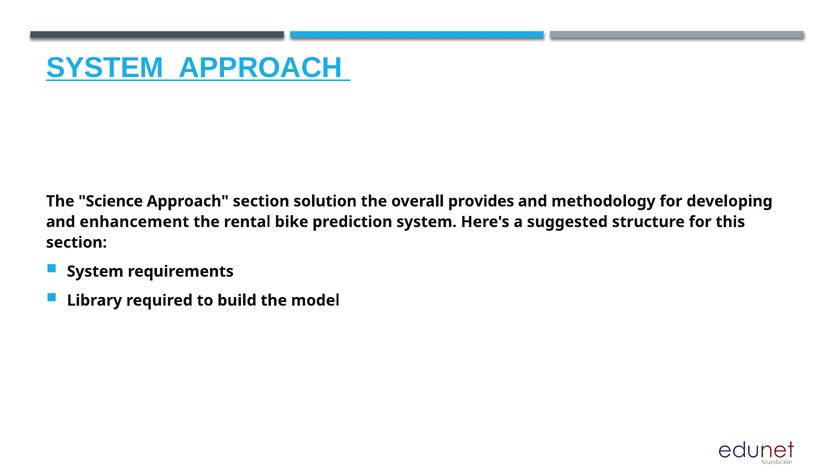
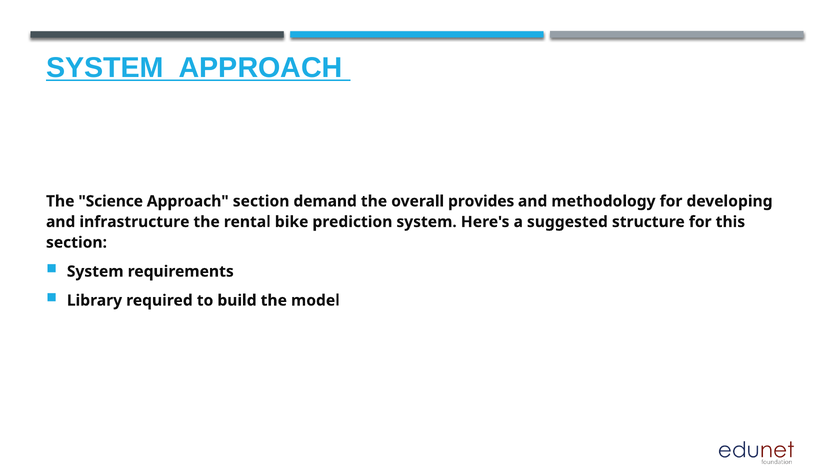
solution: solution -> demand (325, 201)
enhancement: enhancement -> infrastructure (134, 222)
